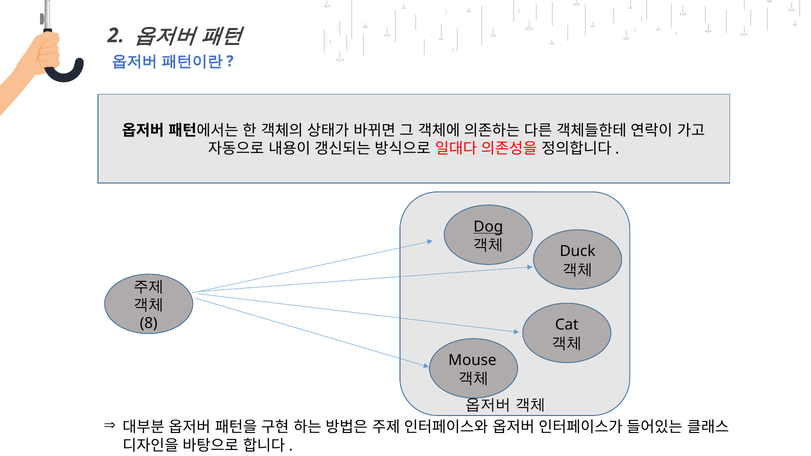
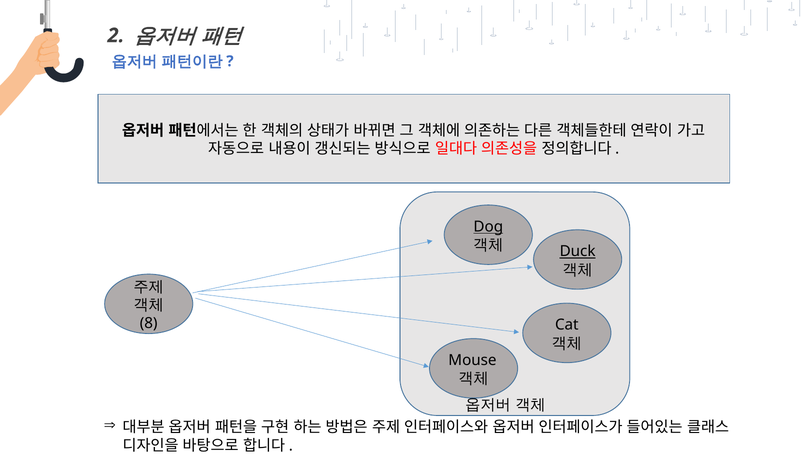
Duck underline: none -> present (578, 251)
